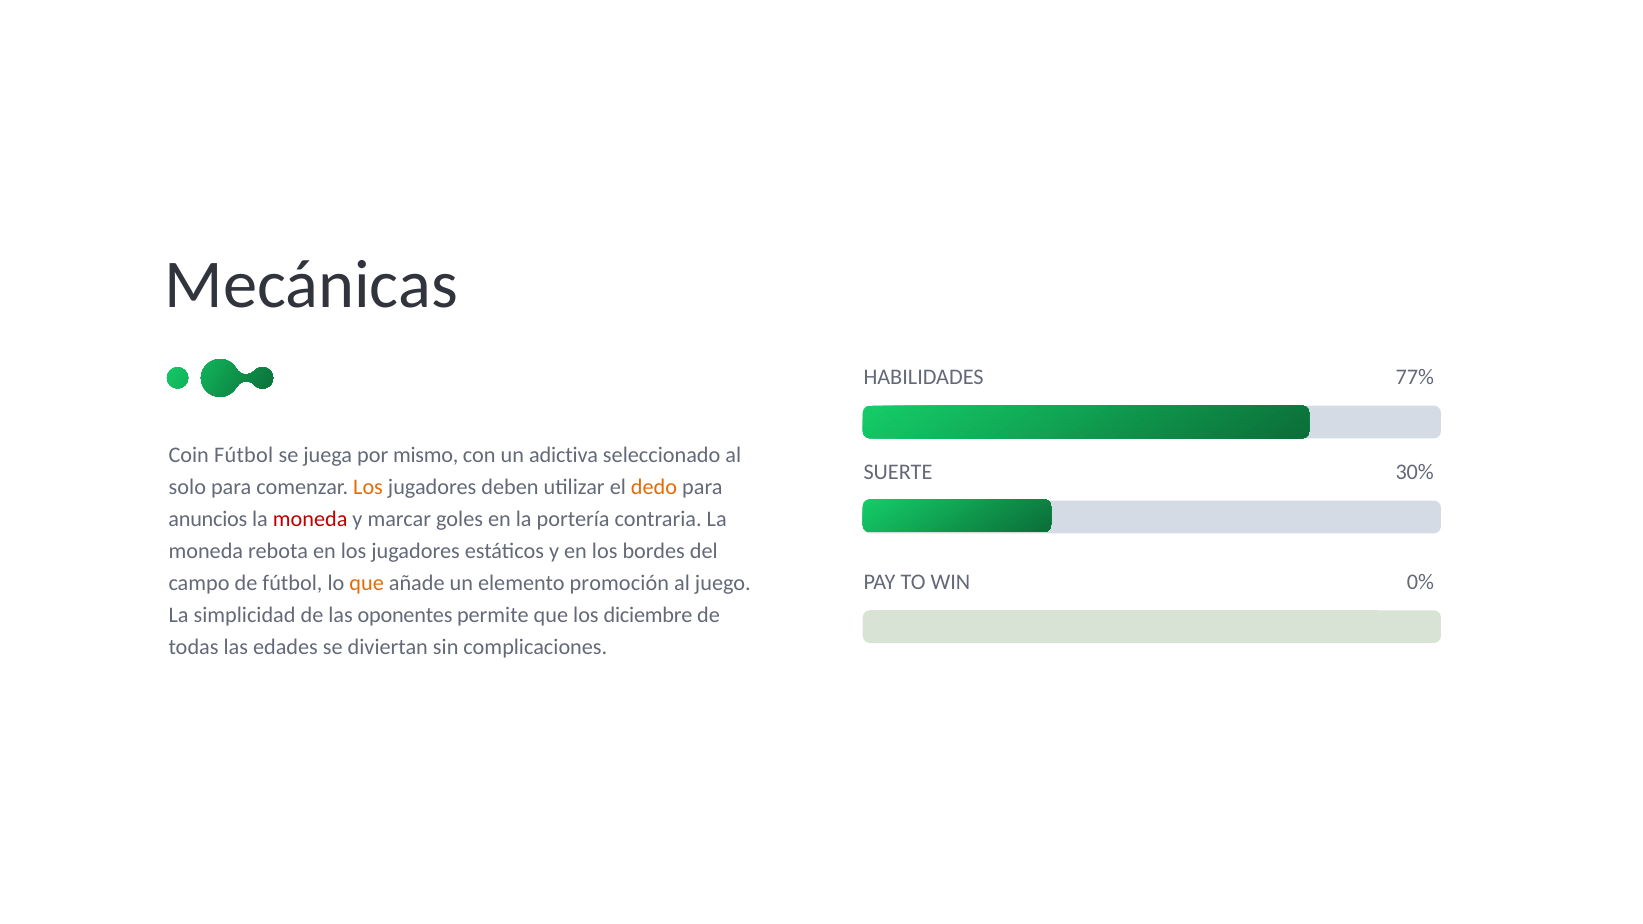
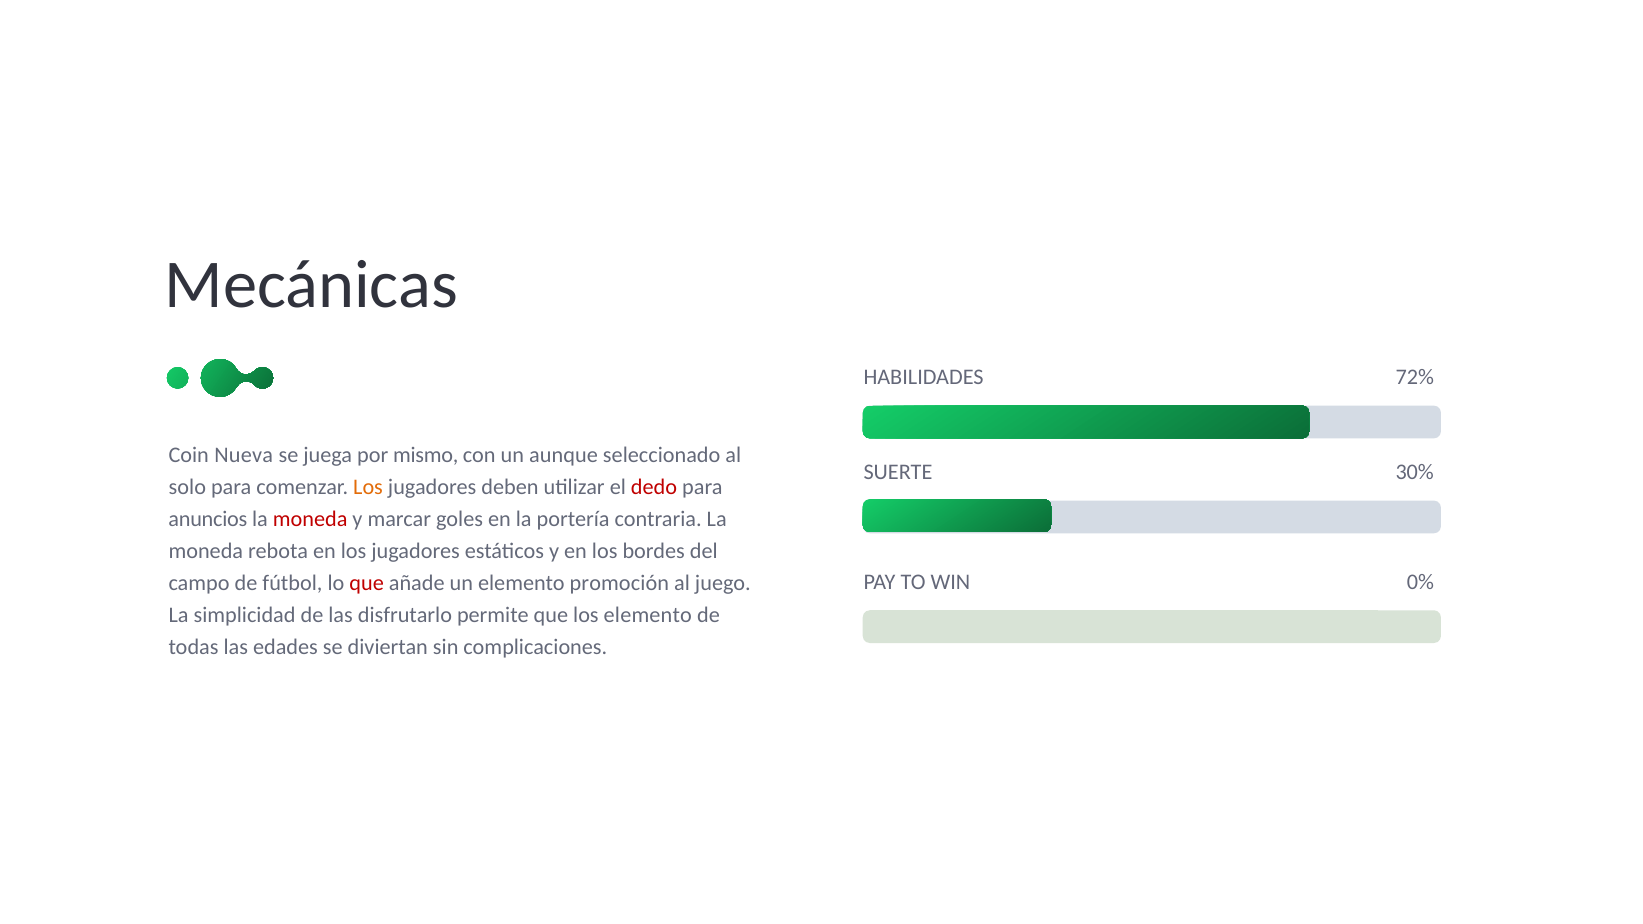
77%: 77% -> 72% (1415, 378)
Coin Fútbol: Fútbol -> Nueva (244, 455)
adictiva: adictiva -> aunque (563, 455)
dedo colour: orange -> red (654, 488)
que colour: orange -> red (367, 584)
oponentes: oponentes -> disfrutarlo (405, 616)
los diciembre: diciembre -> elemento (648, 616)
